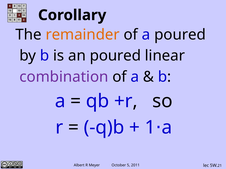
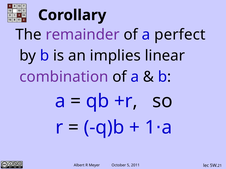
remainder colour: orange -> purple (83, 35)
a poured: poured -> perfect (180, 35)
an poured: poured -> implies (115, 56)
